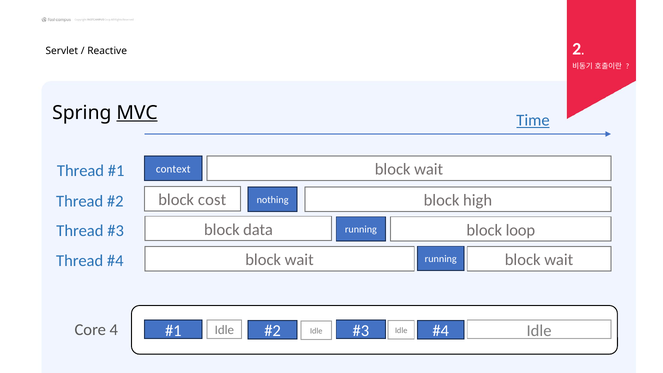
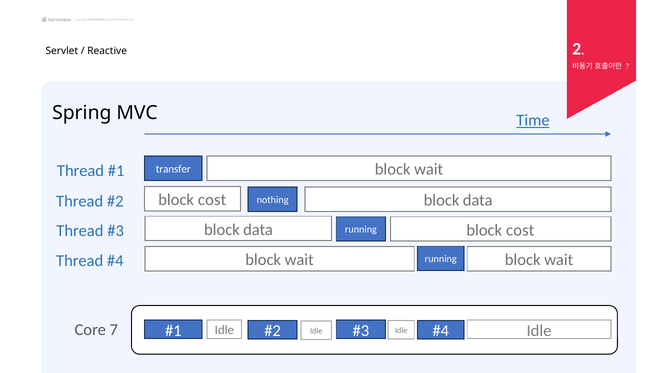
MVC underline: present -> none (137, 113)
context: context -> transfer (173, 169)
high: high -> data (478, 200)
loop: loop -> cost (520, 230)
4: 4 -> 7 (114, 330)
